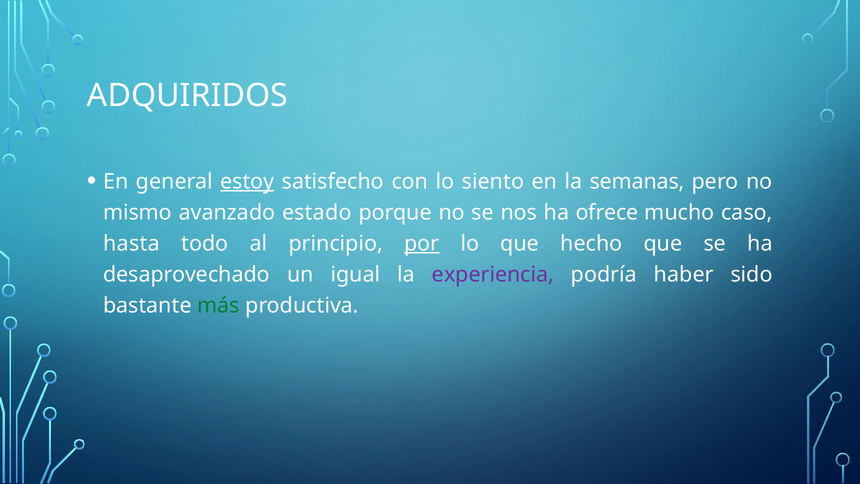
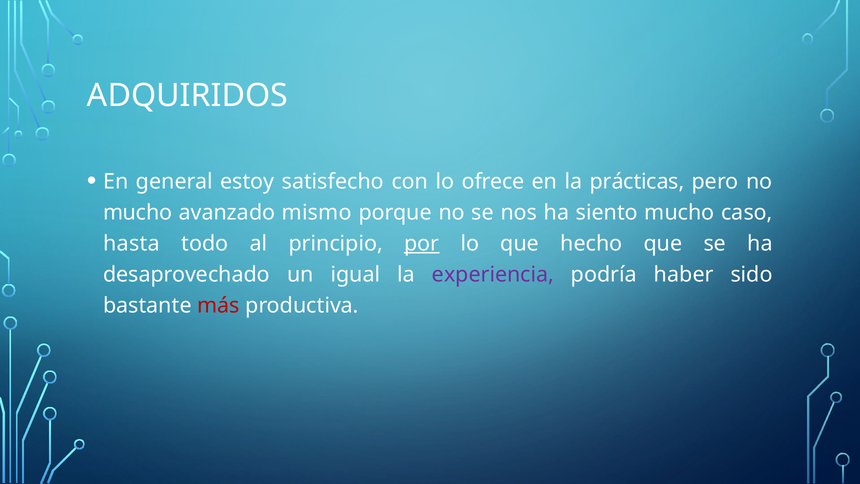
estoy underline: present -> none (247, 181)
siento: siento -> ofrece (493, 181)
semanas: semanas -> prácticas (637, 181)
mismo: mismo -> mucho (138, 212)
estado: estado -> mismo (317, 212)
ofrece: ofrece -> siento (607, 212)
más colour: green -> red (218, 305)
